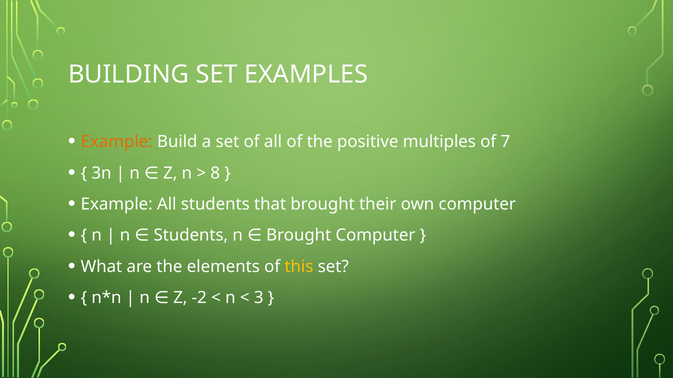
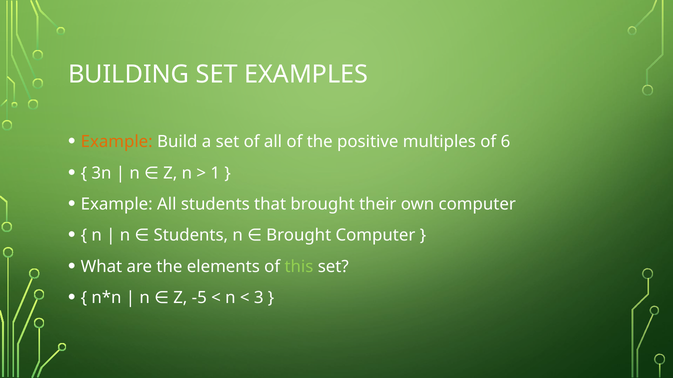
7: 7 -> 6 (505, 142)
8: 8 -> 1 (215, 173)
this colour: yellow -> light green (299, 267)
-2: -2 -> -5 (199, 298)
